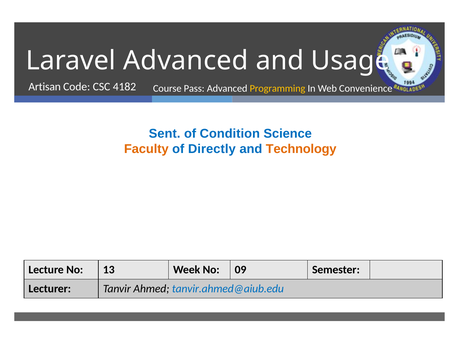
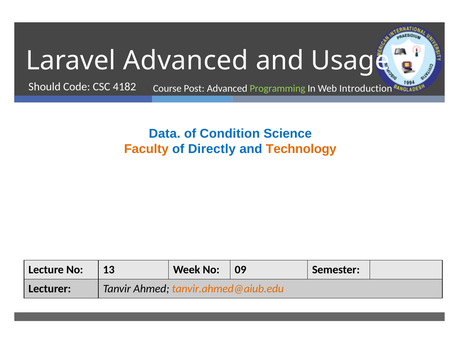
Artisan: Artisan -> Should (45, 87)
Pass: Pass -> Post (194, 89)
Programming colour: yellow -> light green (278, 89)
Convenience: Convenience -> Introduction (366, 89)
Sent: Sent -> Data (165, 134)
tanvir.ahmed@aiub.edu colour: blue -> orange (228, 289)
